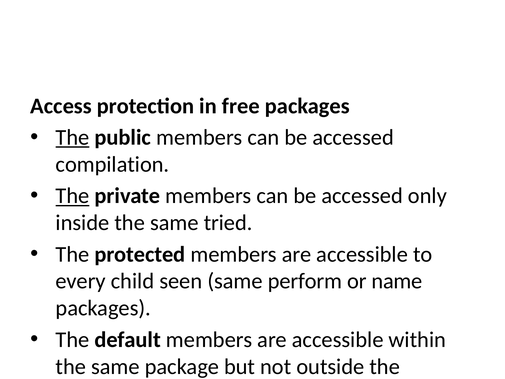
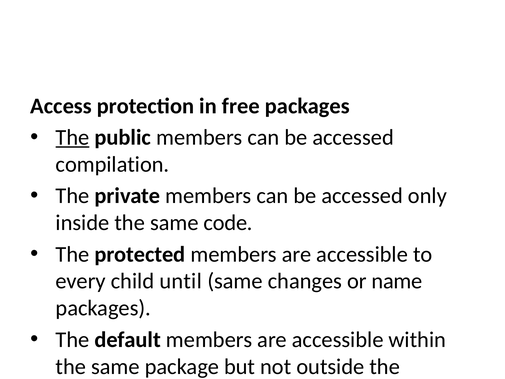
The underline: present -> none (72, 196)
tried: tried -> code (228, 223)
seen: seen -> until (181, 281)
perform: perform -> changes (305, 281)
